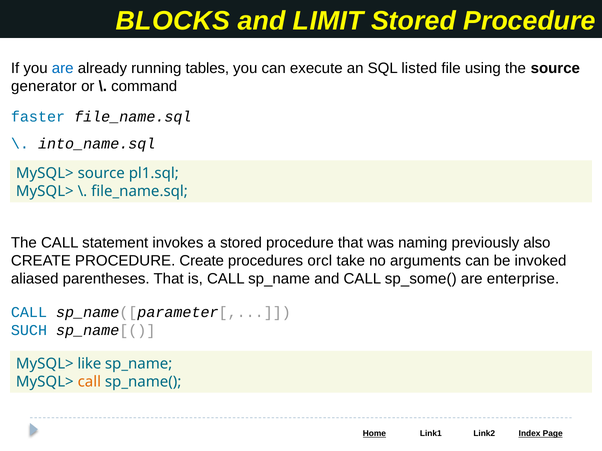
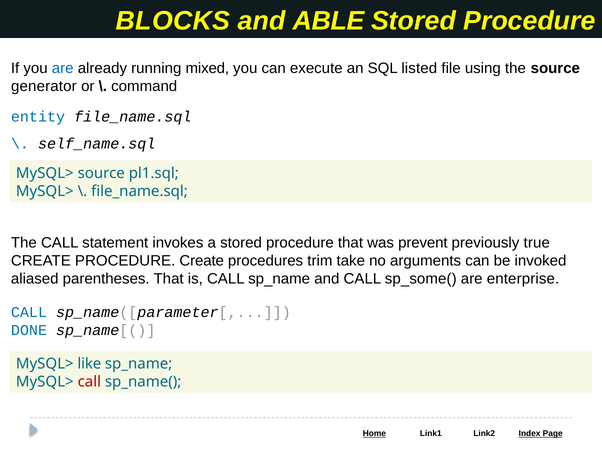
LIMIT: LIMIT -> ABLE (329, 21)
tables: tables -> mixed (207, 68)
faster: faster -> entity (38, 117)
into_name.sql: into_name.sql -> self_name.sql (97, 144)
naming: naming -> prevent (423, 243)
also: also -> true (537, 243)
orcl: orcl -> trim (320, 261)
SUCH: SUCH -> DONE (29, 331)
call colour: orange -> red (89, 382)
